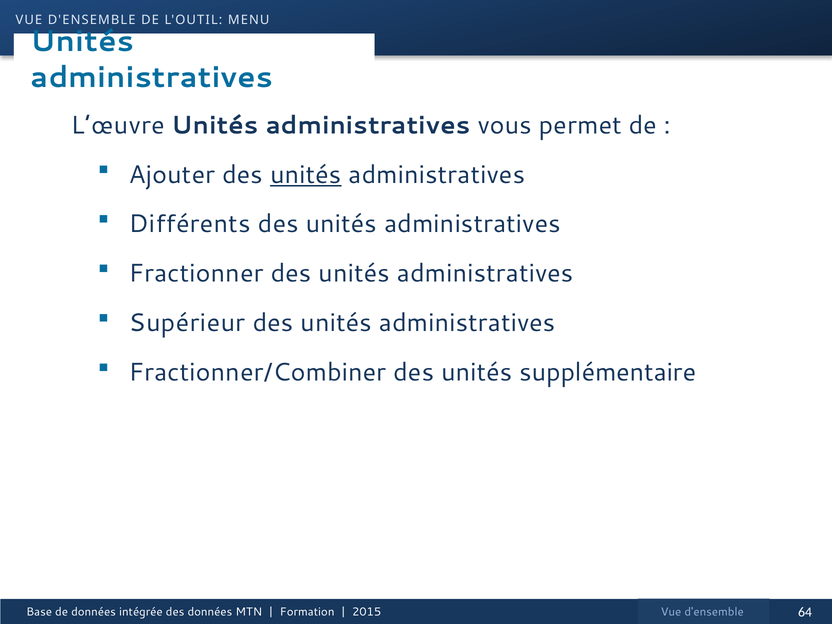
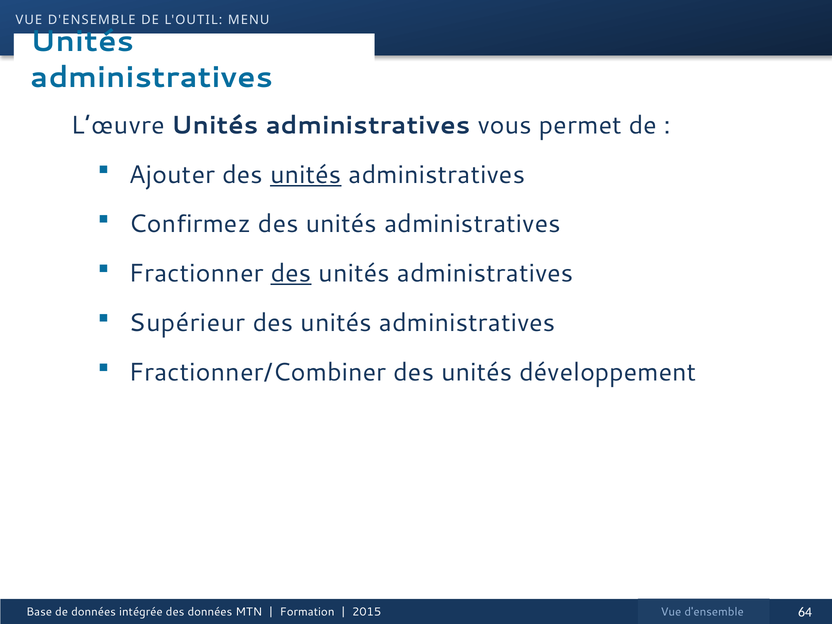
Différents: Différents -> Confirmez (190, 224)
des underline: none -> present (291, 273)
supplémentaire: supplémentaire -> développement (608, 372)
